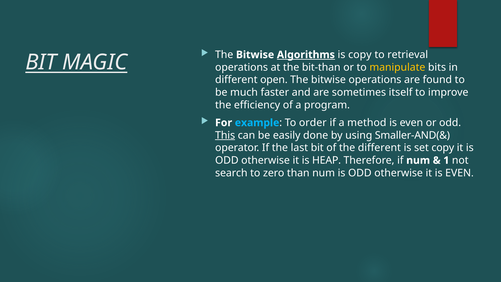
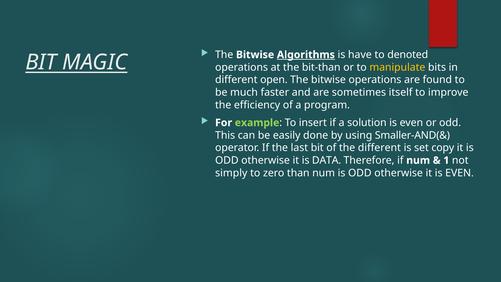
is copy: copy -> have (360, 55)
retrieval: retrieval -> denoted (408, 55)
example colour: light blue -> light green (257, 123)
order: order -> insert (313, 123)
method: method -> solution (367, 123)
This underline: present -> none (225, 135)
HEAP: HEAP -> DATA (327, 160)
search: search -> simply (231, 173)
